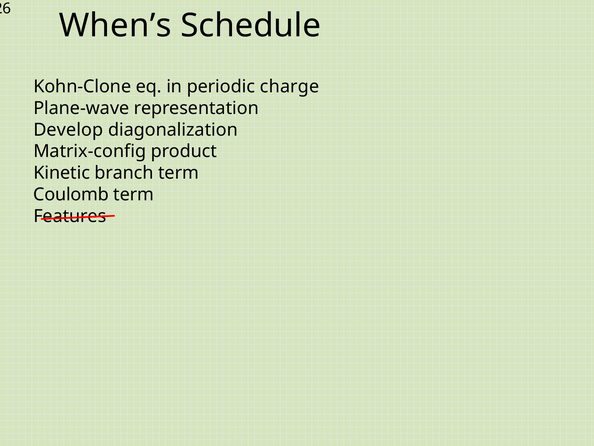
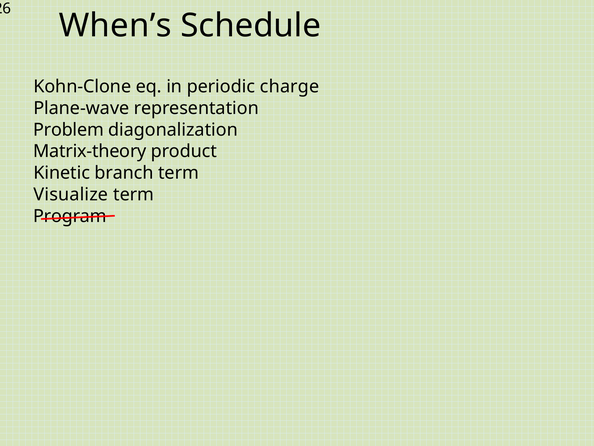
Develop: Develop -> Problem (69, 130)
Matrix-config: Matrix-config -> Matrix-theory (90, 151)
Coulomb: Coulomb -> Visualize (71, 194)
Features: Features -> Program (70, 216)
